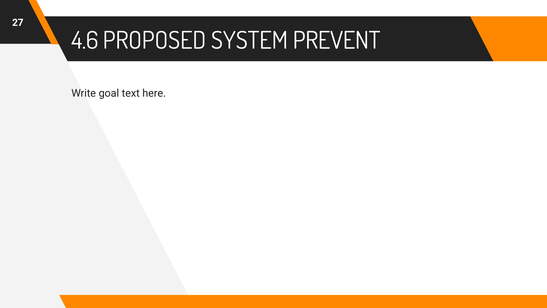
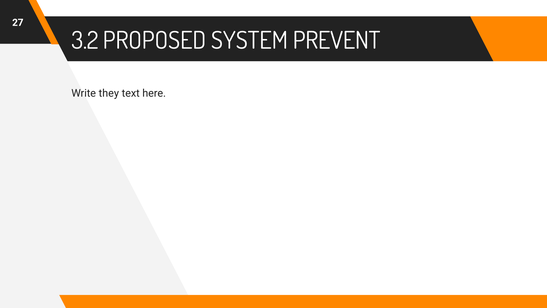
4.6: 4.6 -> 3.2 (85, 41)
goal: goal -> they (109, 93)
